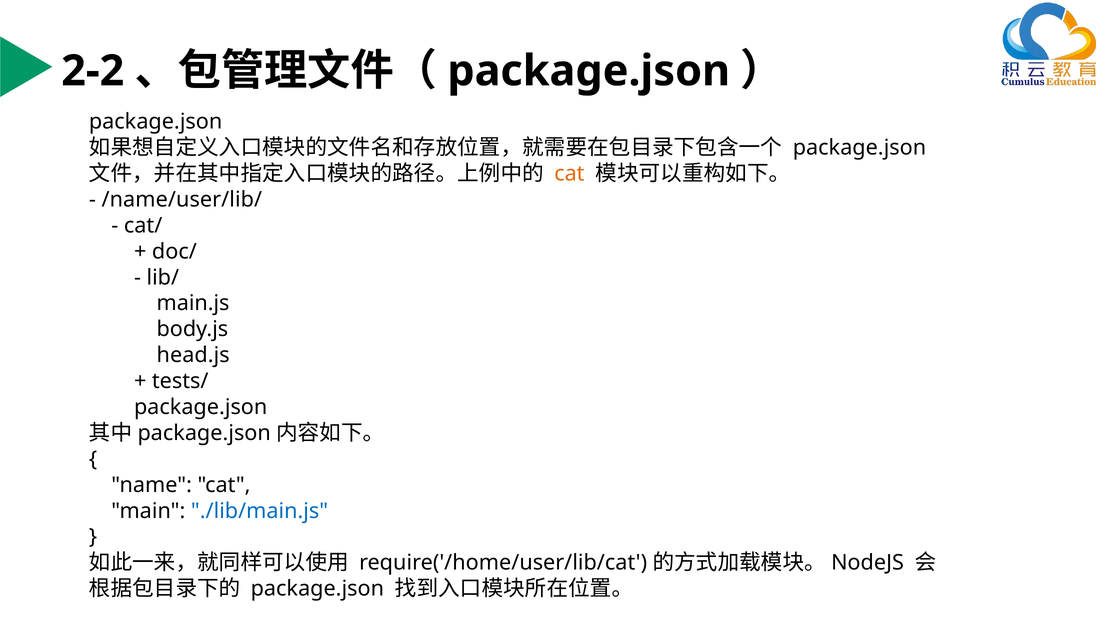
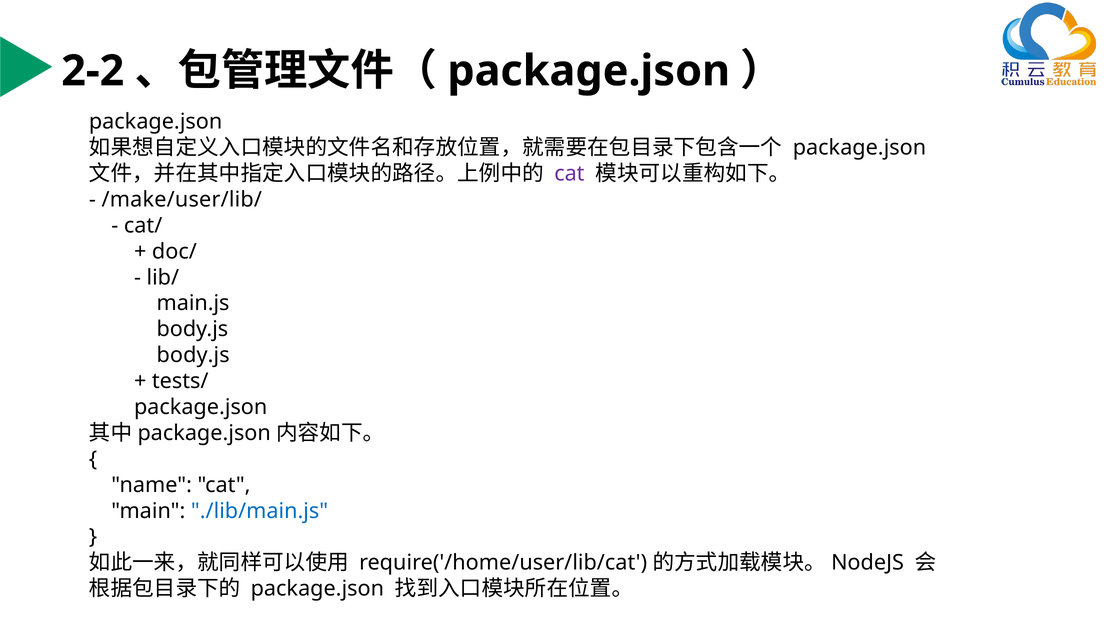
cat colour: orange -> purple (569, 174)
/name/user/lib/: /name/user/lib/ -> /make/user/lib/ (182, 200)
head.js: head.js -> body.js (193, 356)
